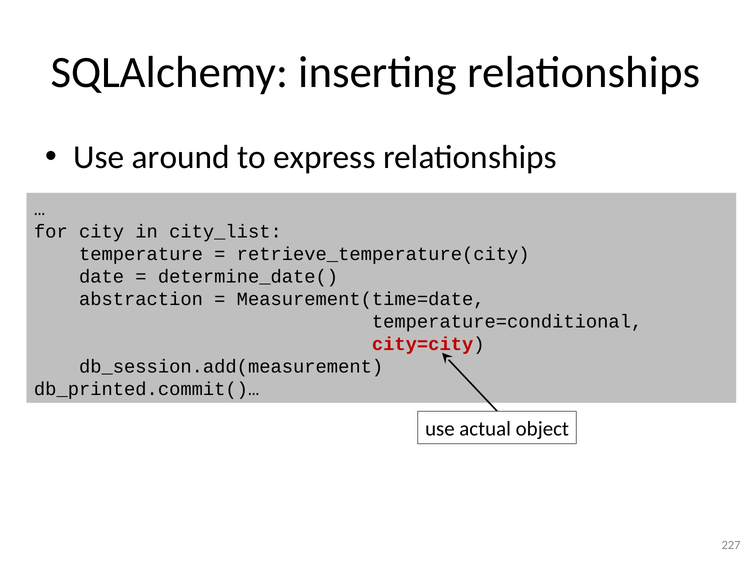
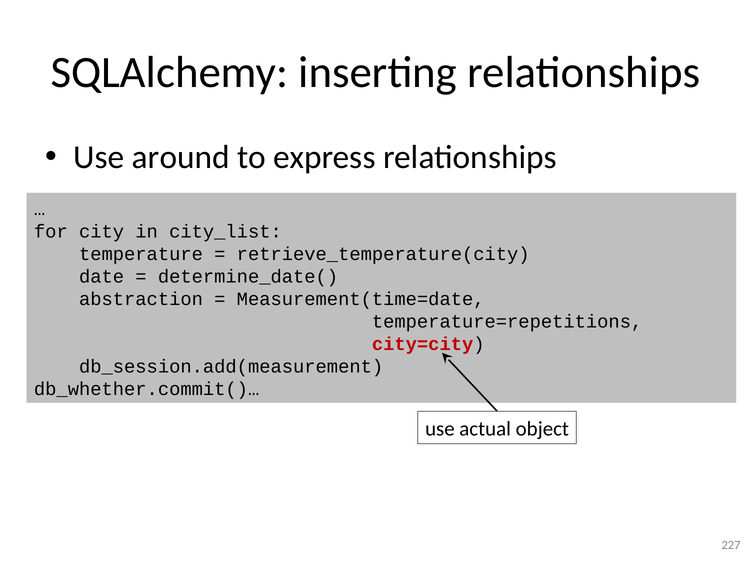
temperature=conditional: temperature=conditional -> temperature=repetitions (507, 322)
db_printed.commit()…: db_printed.commit()… -> db_whether.commit()… (147, 389)
